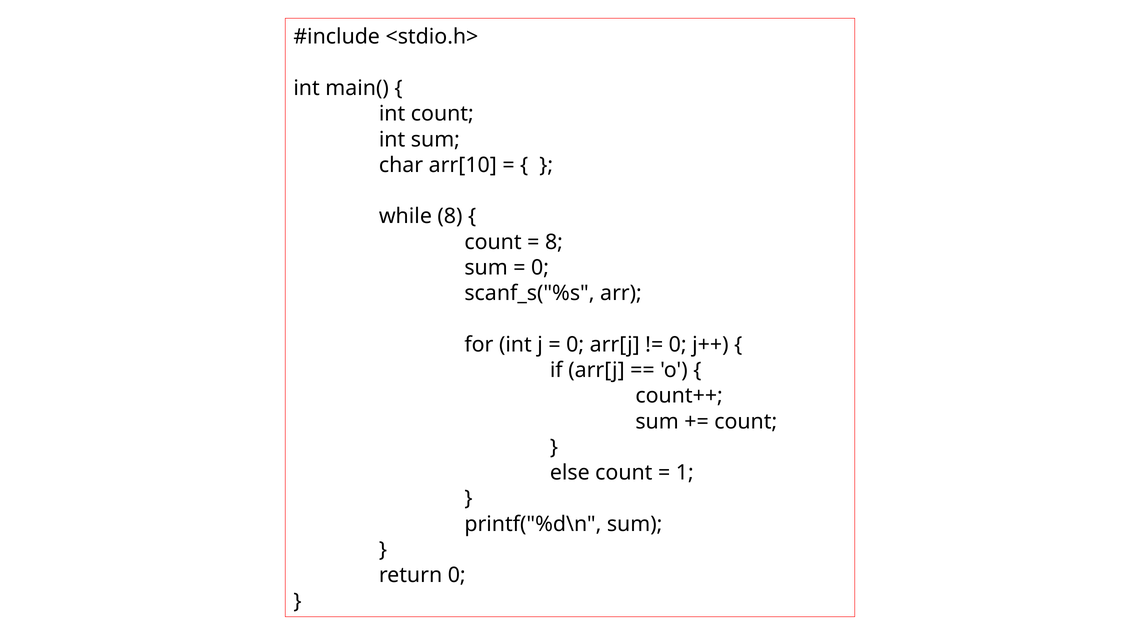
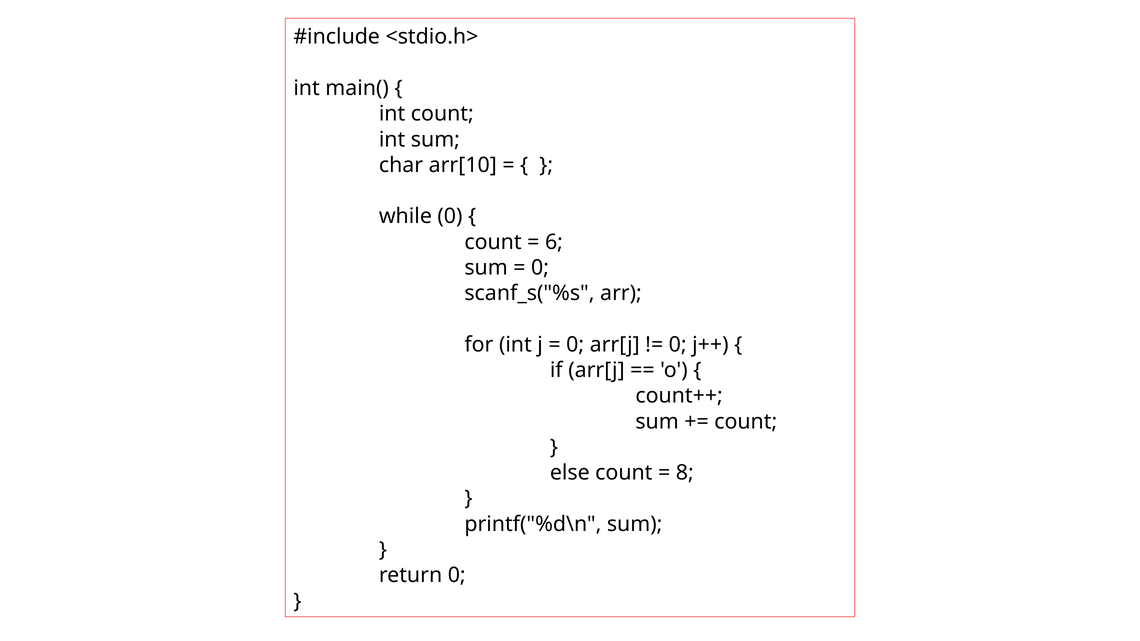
while 8: 8 -> 0 (450, 216)
8: 8 -> 6 (554, 242)
1: 1 -> 8 (685, 473)
